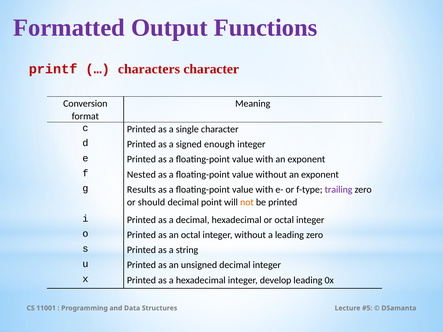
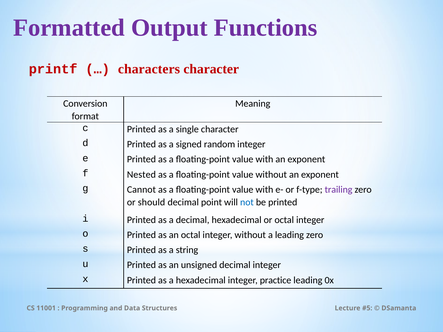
enough: enough -> random (220, 144)
Results: Results -> Cannot (141, 190)
not colour: orange -> blue (247, 203)
develop: develop -> practice (276, 280)
